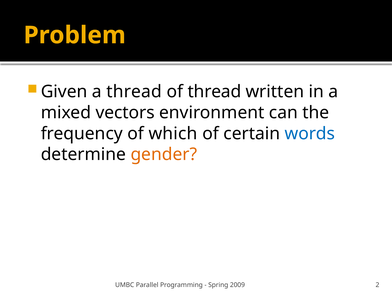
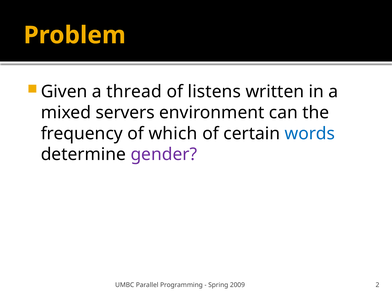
of thread: thread -> listens (214, 92)
vectors: vectors -> servers (125, 113)
gender colour: orange -> purple (164, 154)
